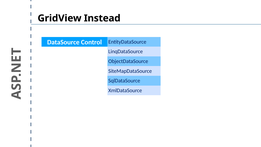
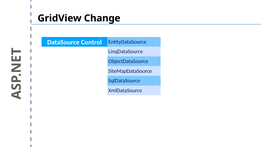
Instead: Instead -> Change (102, 18)
